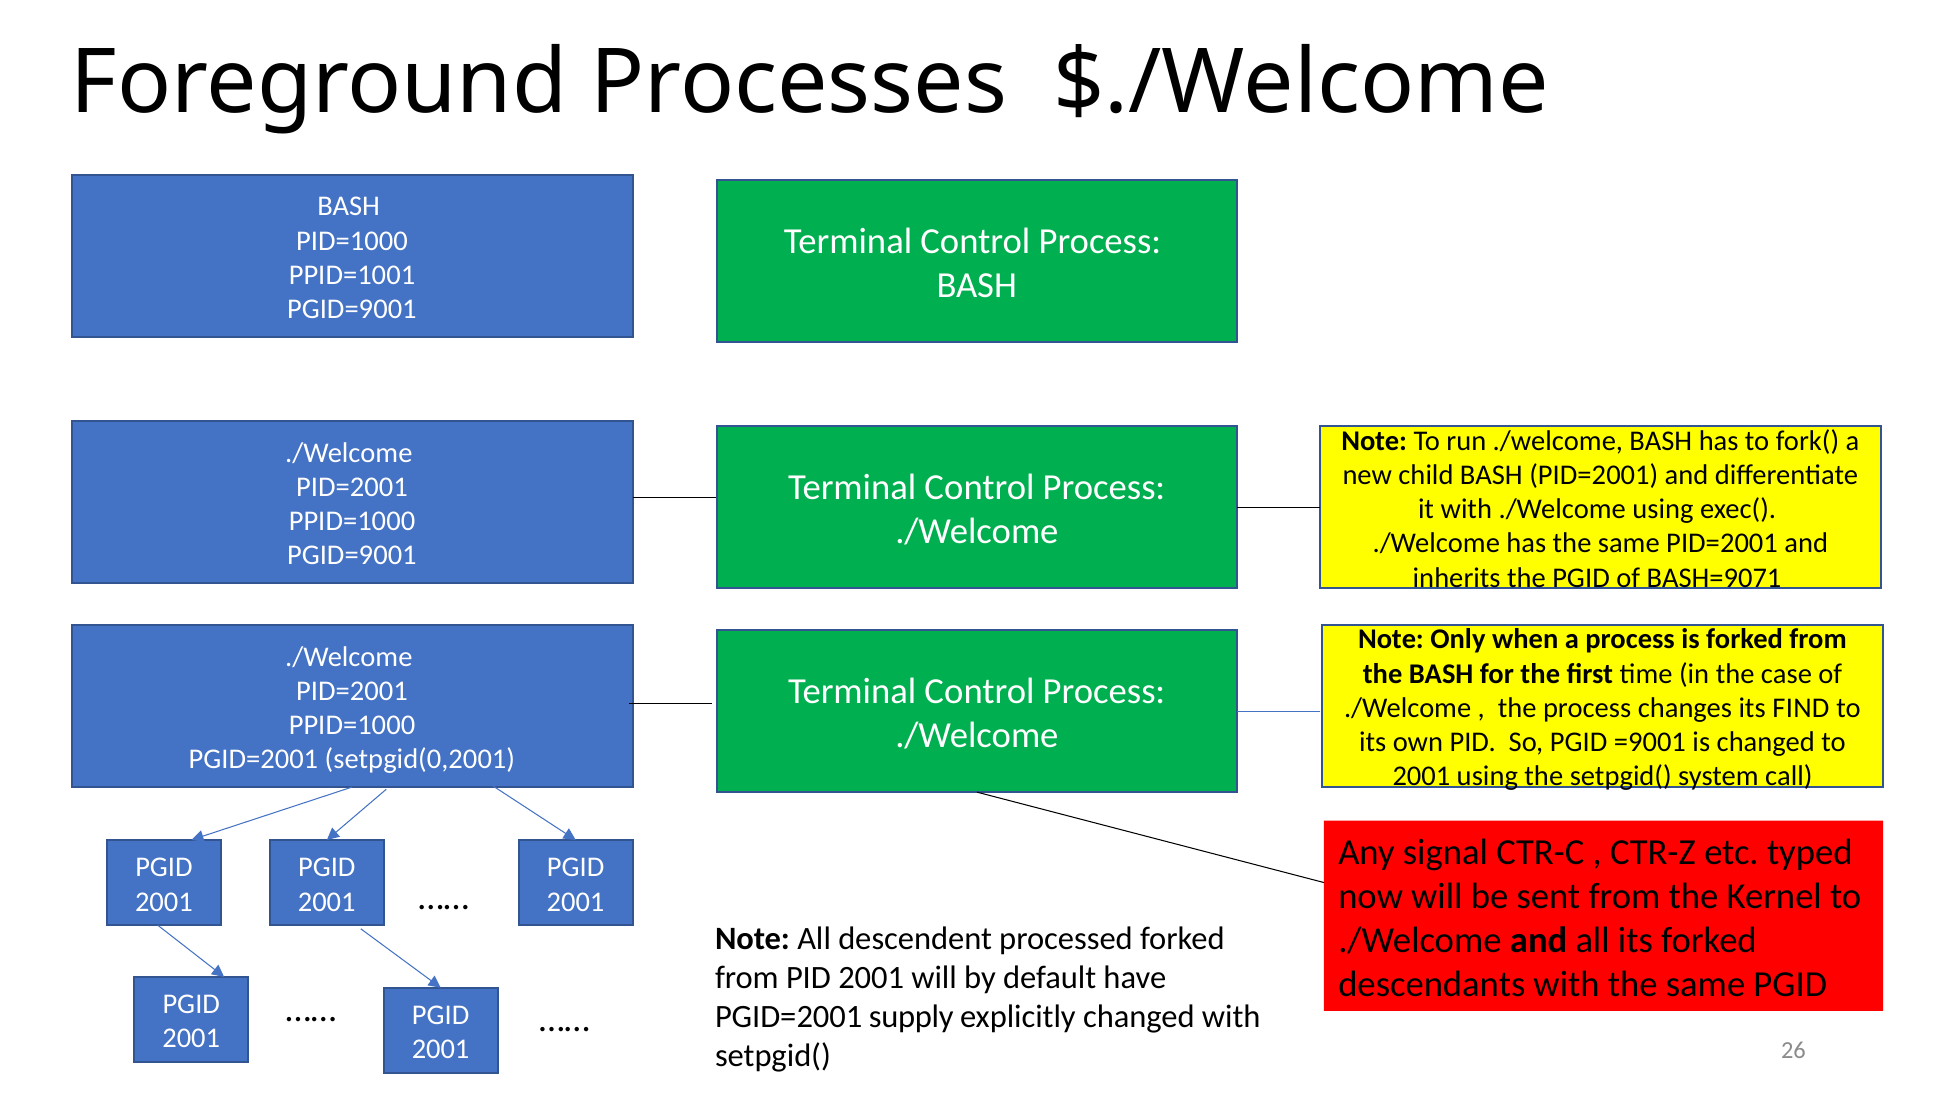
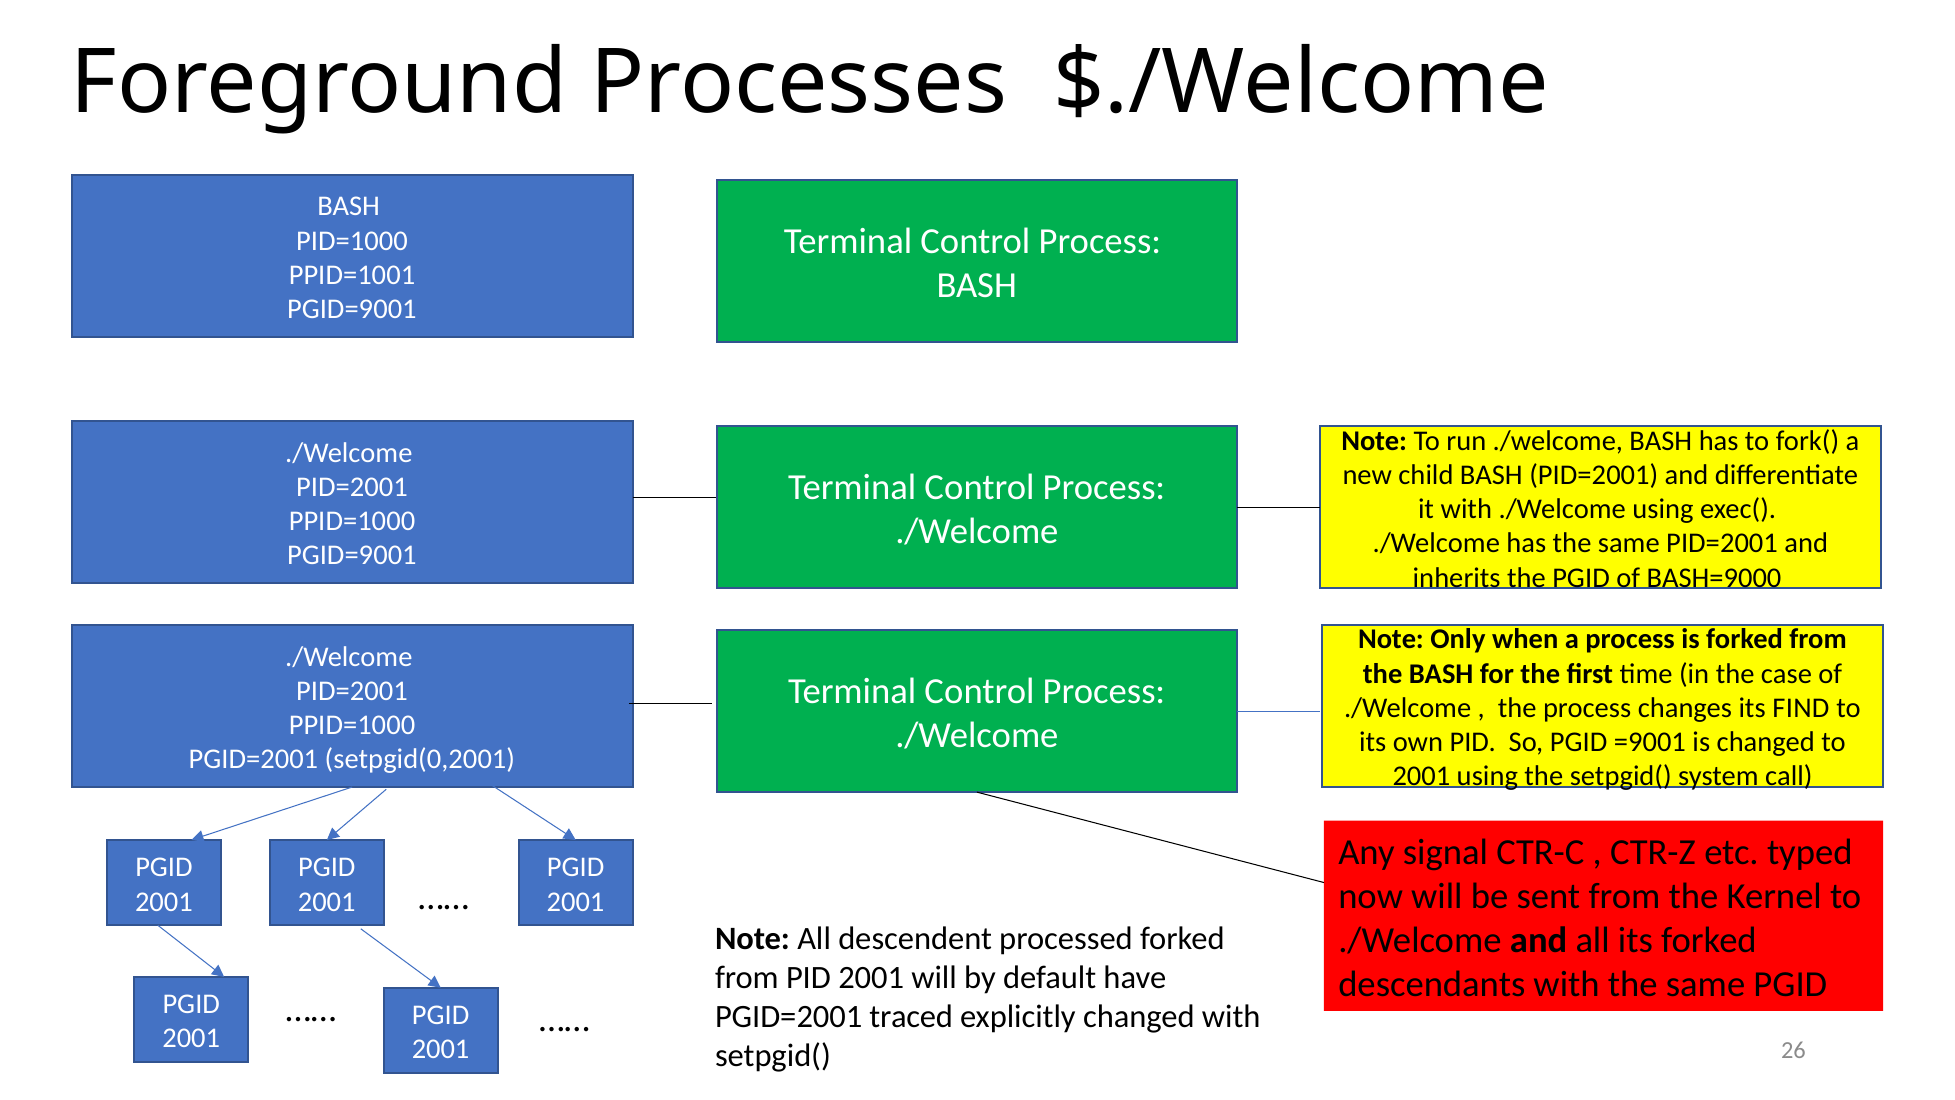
BASH=9071: BASH=9071 -> BASH=9000 (1714, 577)
supply: supply -> traced (911, 1017)
